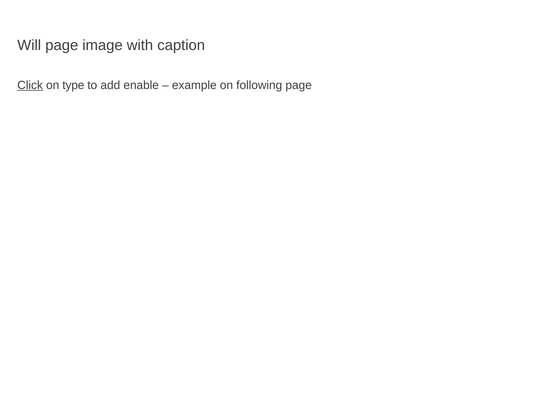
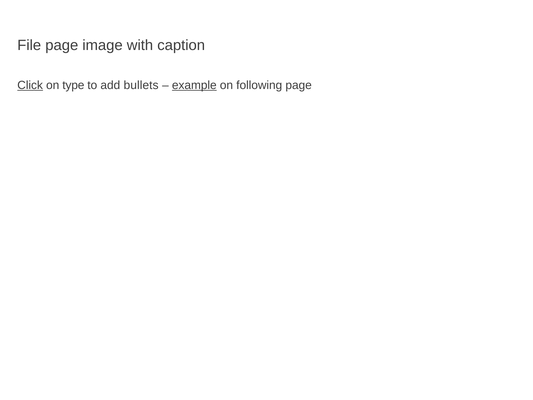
Will: Will -> File (29, 45)
enable: enable -> bullets (141, 85)
example underline: none -> present (194, 85)
